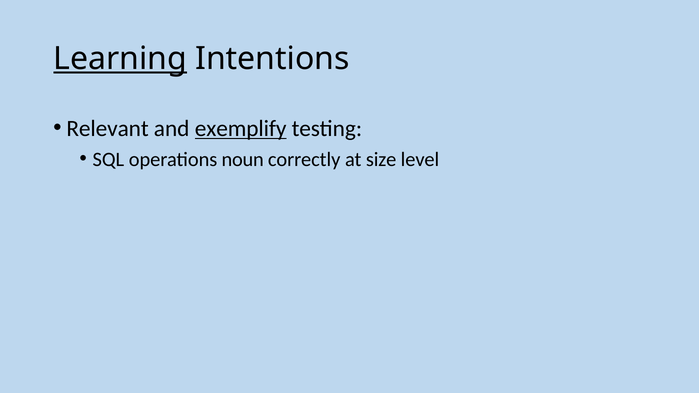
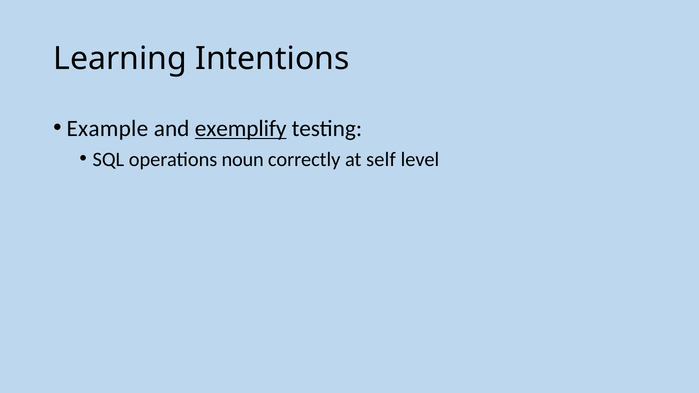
Learning underline: present -> none (120, 59)
Relevant: Relevant -> Example (107, 129)
size: size -> self (381, 159)
